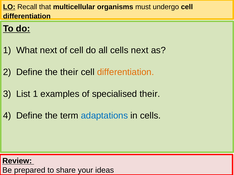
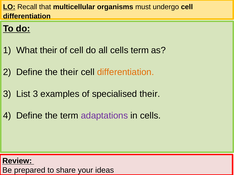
What next: next -> their (49, 50)
cells next: next -> term (140, 50)
List 1: 1 -> 3 (35, 94)
adaptations colour: blue -> purple (104, 116)
